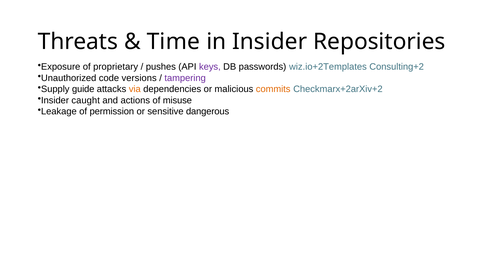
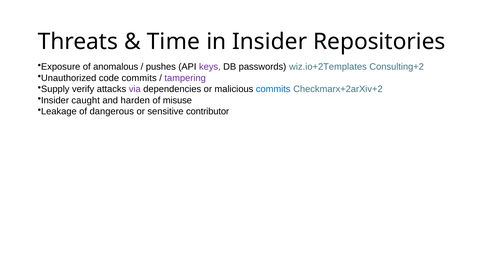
proprietary: proprietary -> anomalous (116, 67)
code versions: versions -> commits (139, 78)
guide: guide -> verify (83, 89)
via colour: orange -> purple (135, 89)
commits colour: orange -> blue (273, 89)
actions: actions -> harden (135, 100)
permission: permission -> dangerous (112, 111)
dangerous: dangerous -> contributor (208, 111)
